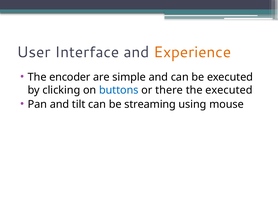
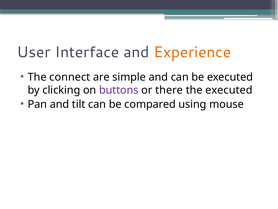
encoder: encoder -> connect (70, 77)
buttons colour: blue -> purple (119, 90)
streaming: streaming -> compared (150, 104)
